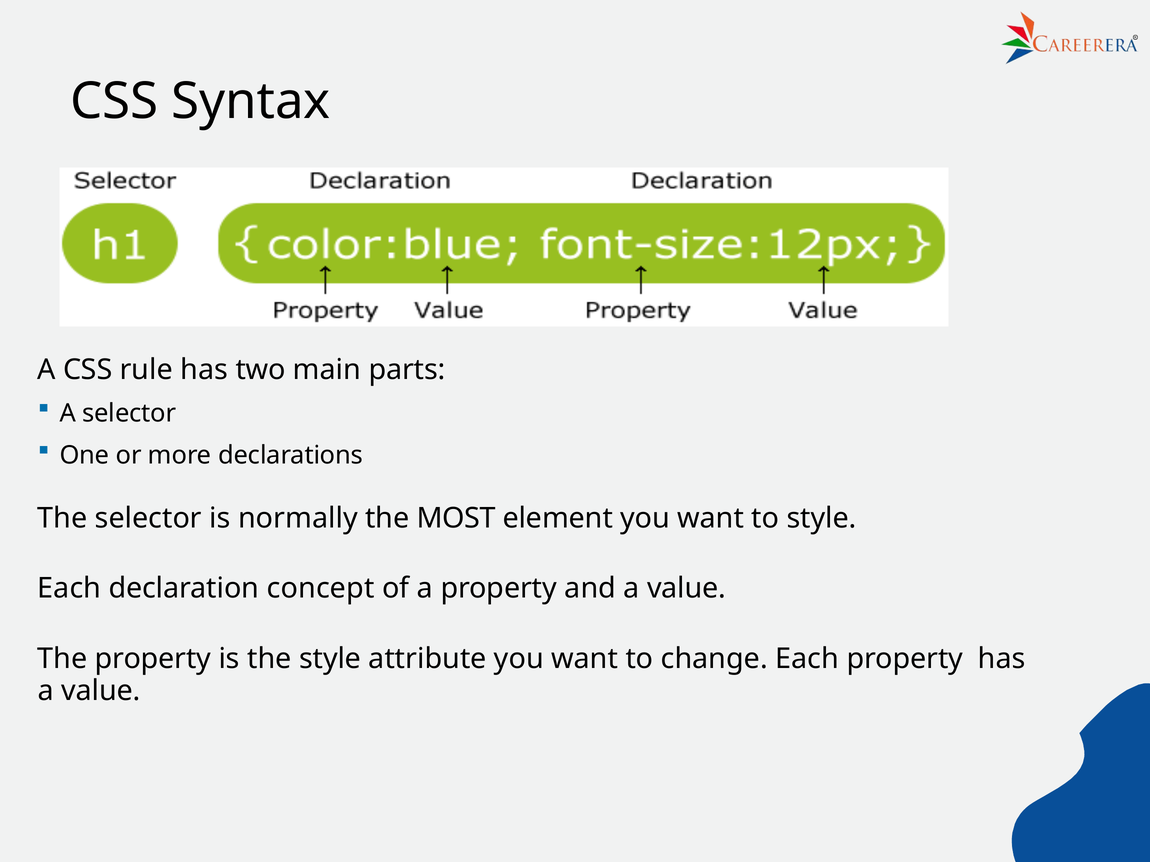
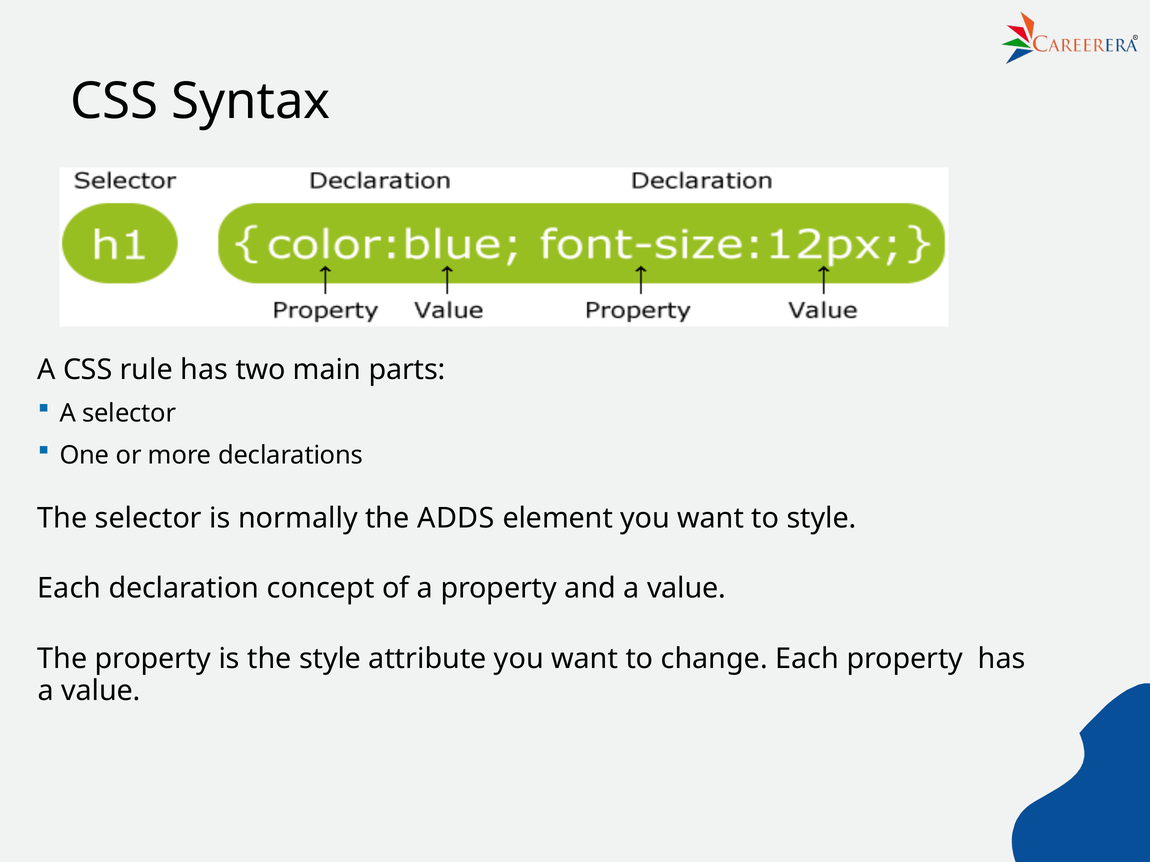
MOST: MOST -> ADDS (456, 519)
